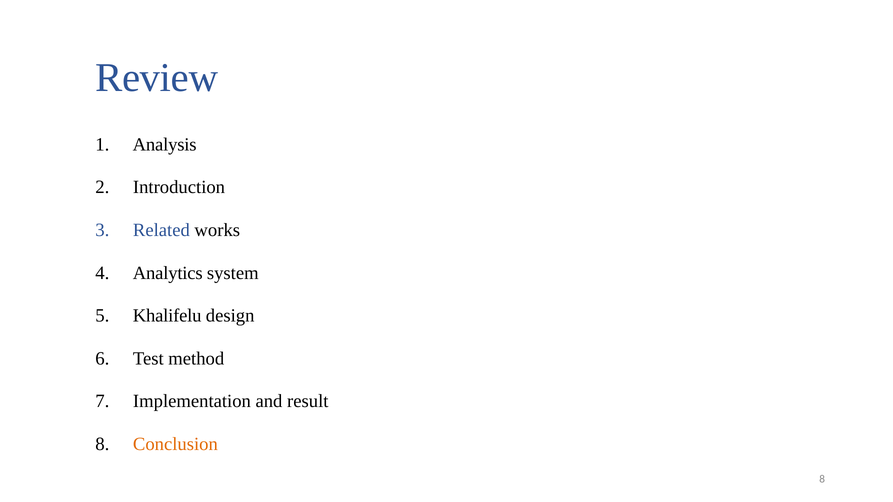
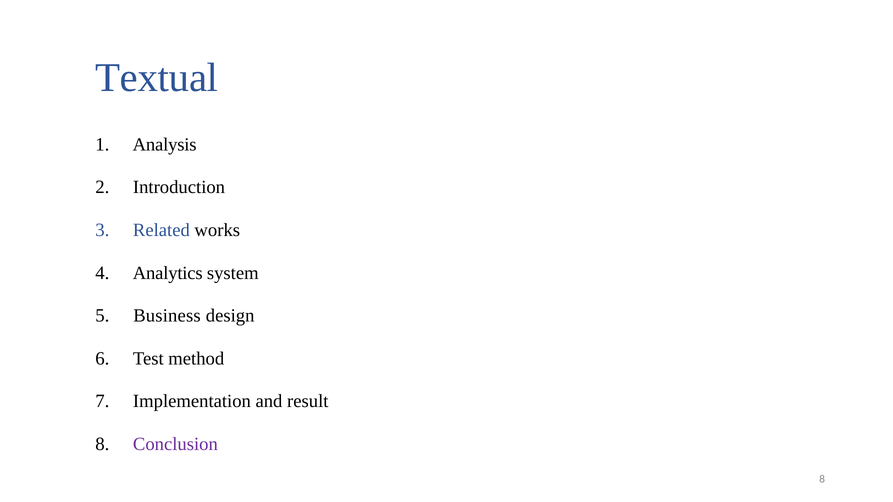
Review: Review -> Textual (157, 78)
Khalifelu: Khalifelu -> Business (167, 316)
Conclusion colour: orange -> purple (175, 444)
